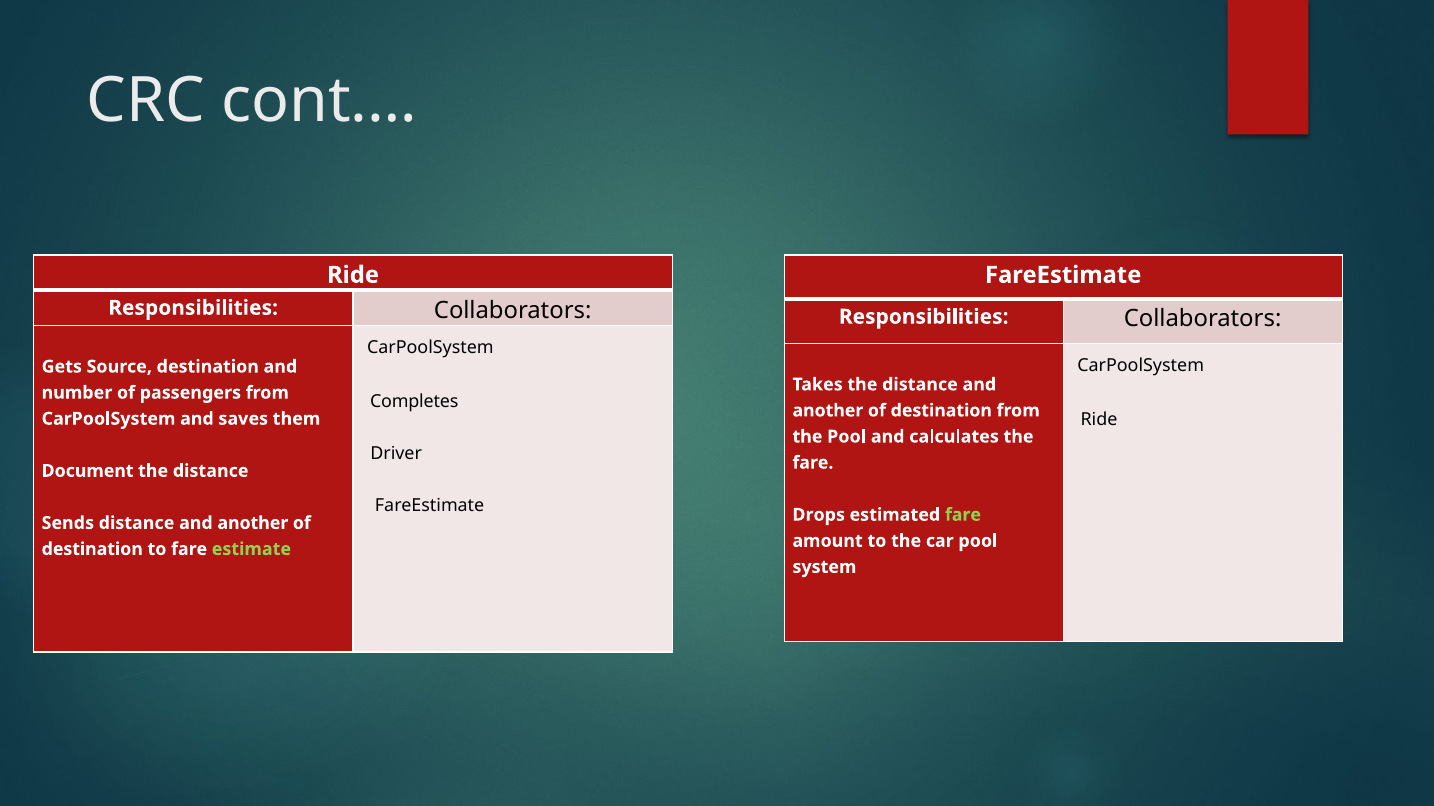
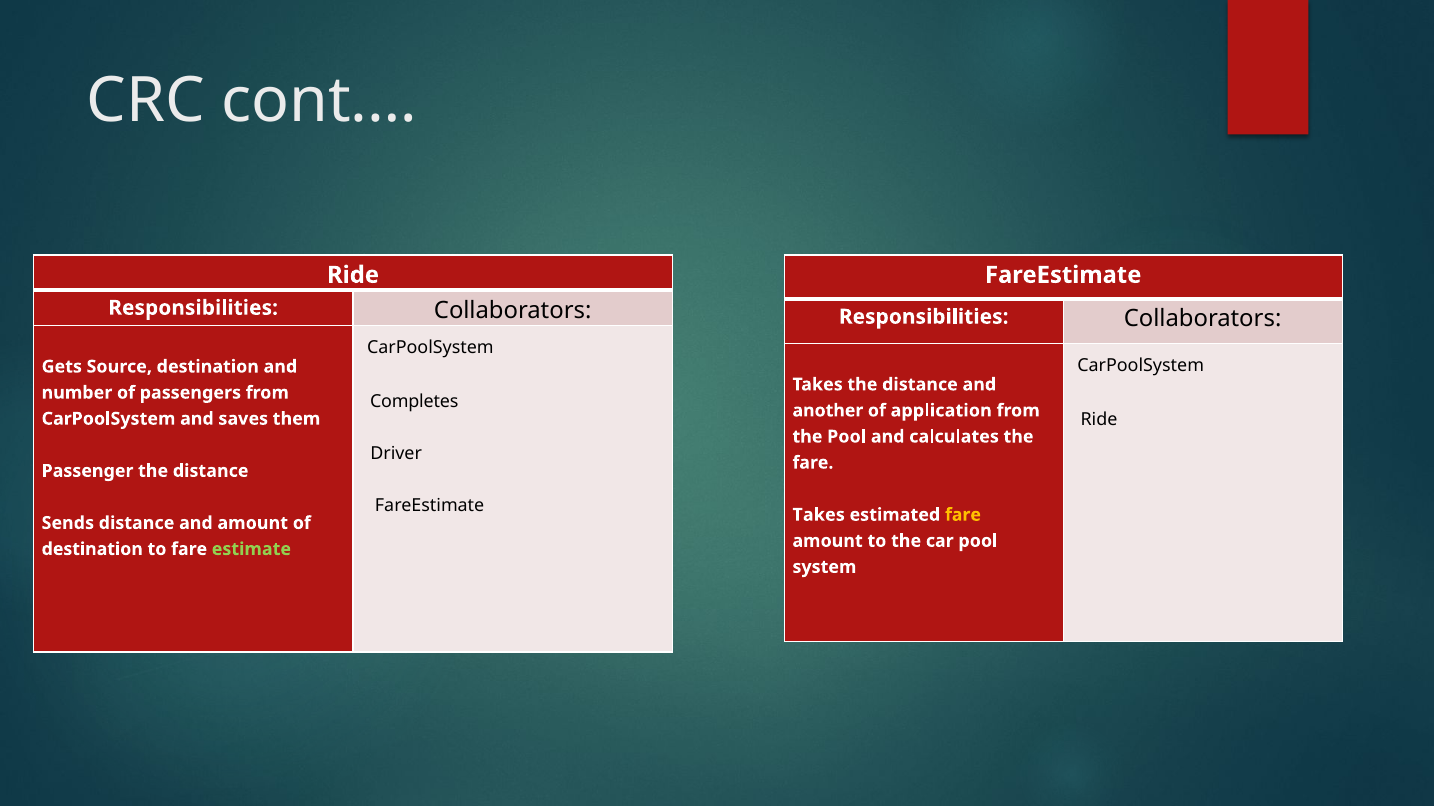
destination: destination -> application (941, 411)
Document: Document -> Passenger (88, 471)
Drops: Drops -> Takes (819, 515)
fare colour: light green -> yellow (963, 515)
Sends distance and another: another -> amount (253, 523)
